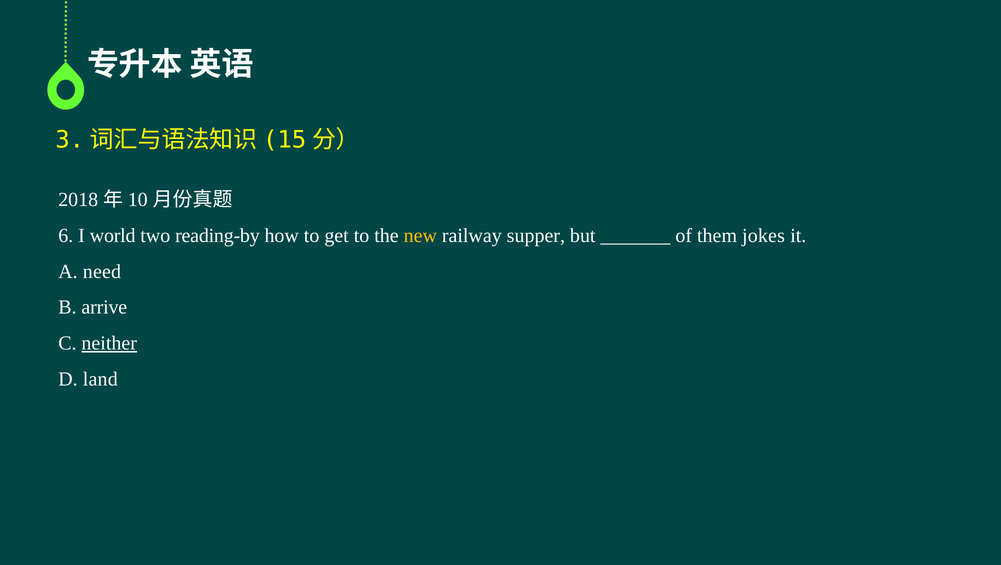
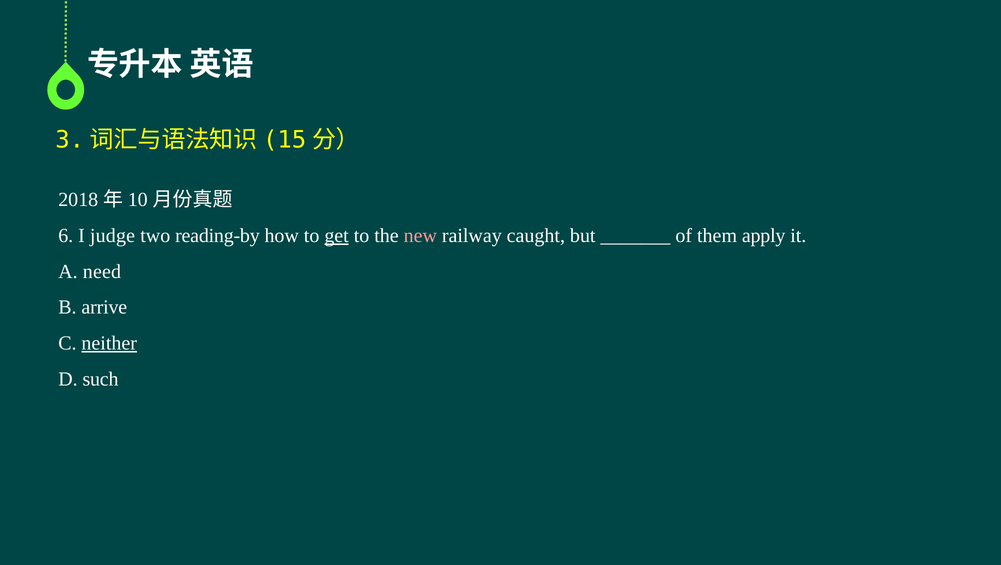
world: world -> judge (112, 236)
get underline: none -> present (337, 236)
new colour: yellow -> pink (420, 236)
supper: supper -> caught (536, 236)
jokes: jokes -> apply (764, 236)
land: land -> such (101, 379)
